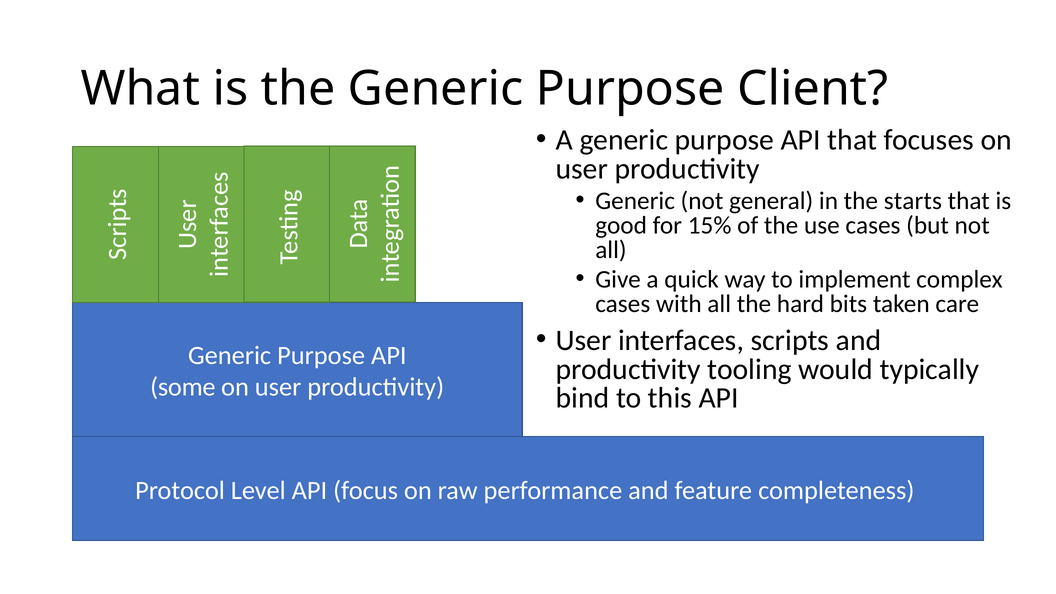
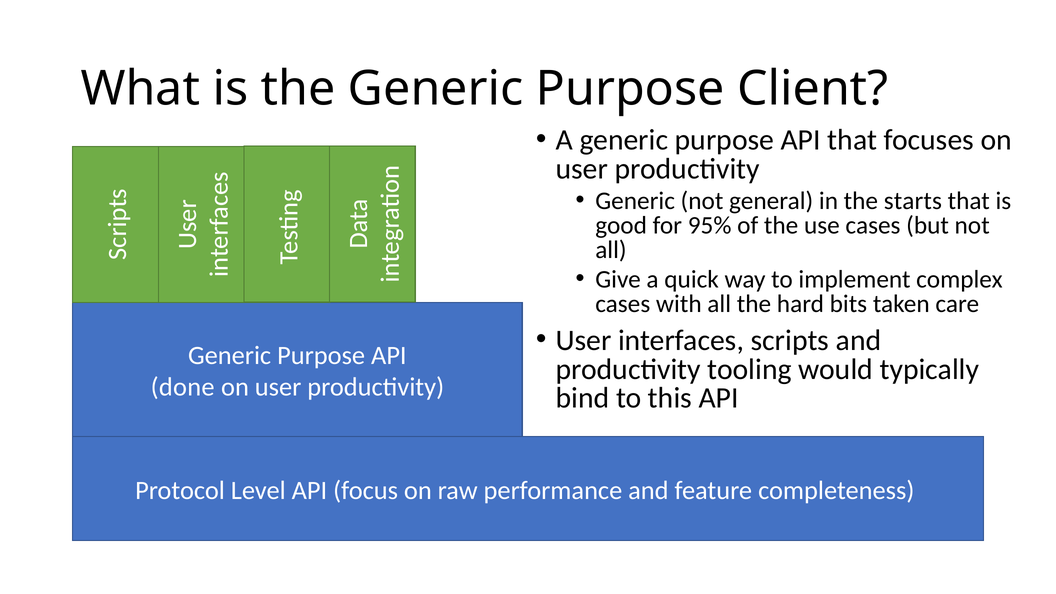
15%: 15% -> 95% (710, 225)
some: some -> done (183, 387)
